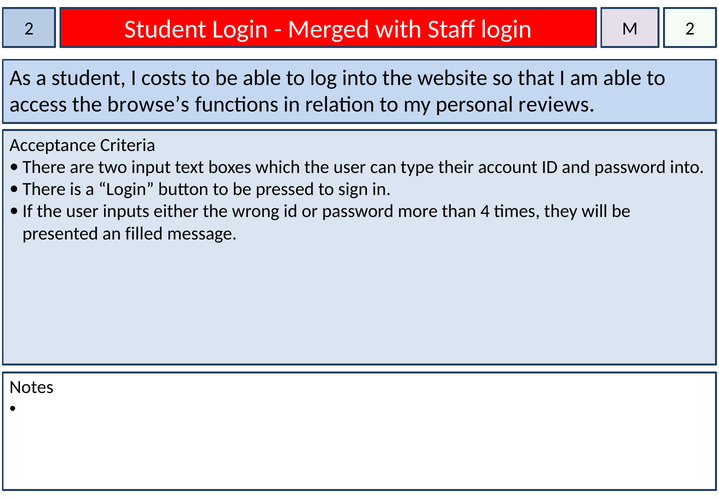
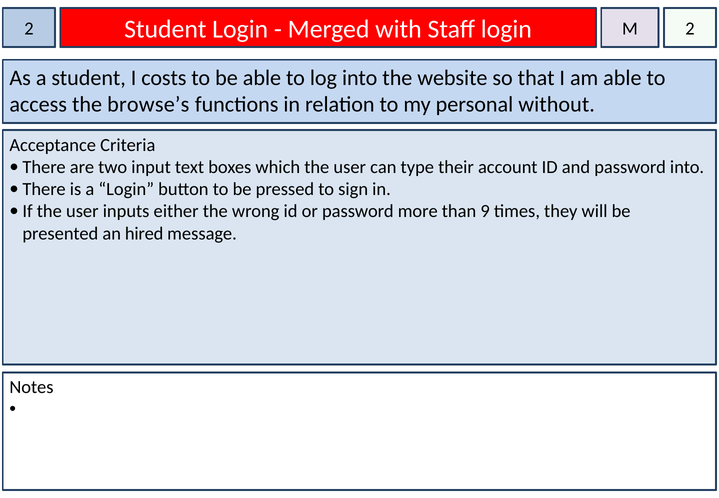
reviews: reviews -> without (557, 104)
4: 4 -> 9 (485, 211)
filled: filled -> hired (144, 233)
